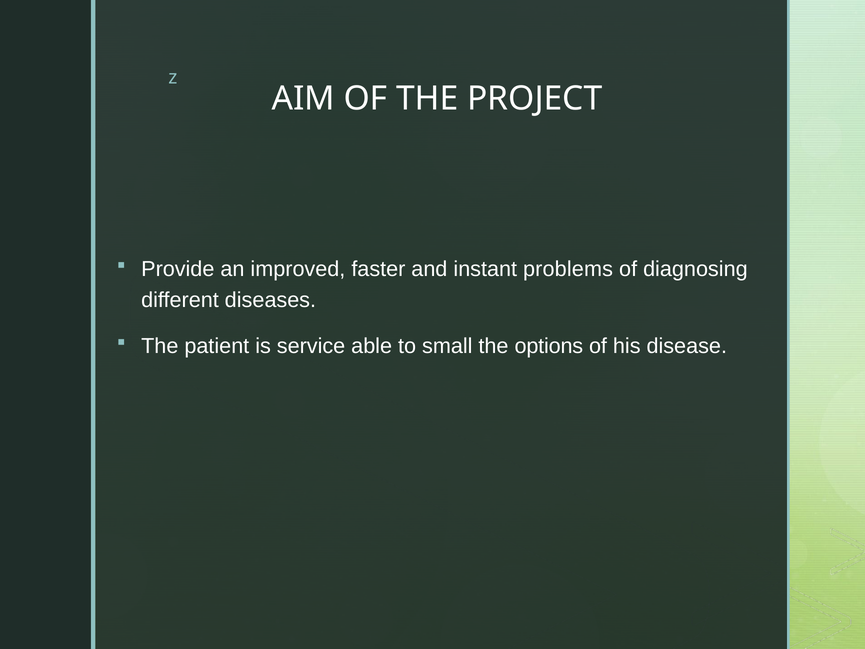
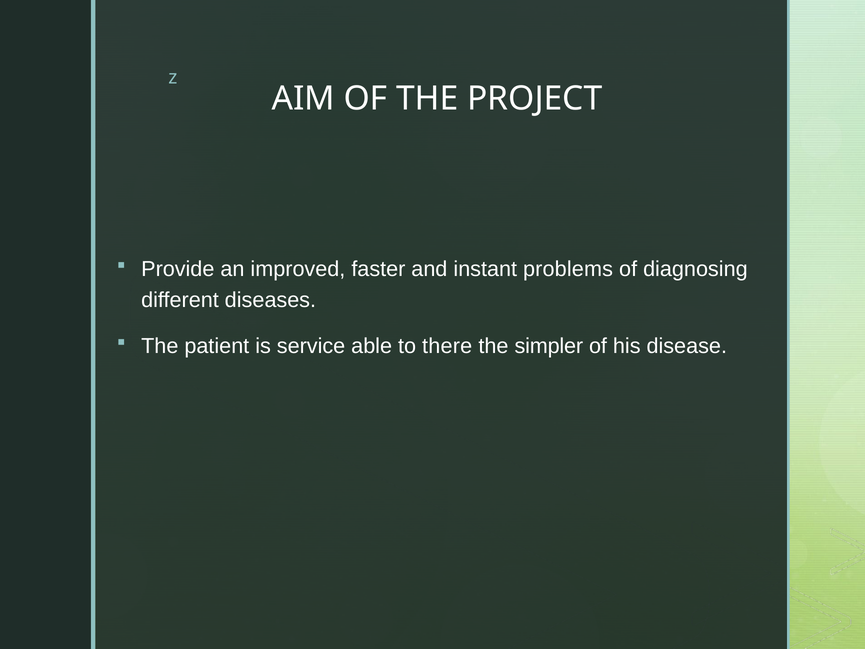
small: small -> there (447, 346)
options: options -> simpler (549, 346)
